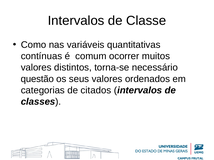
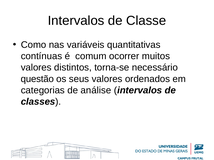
citados: citados -> análise (96, 91)
